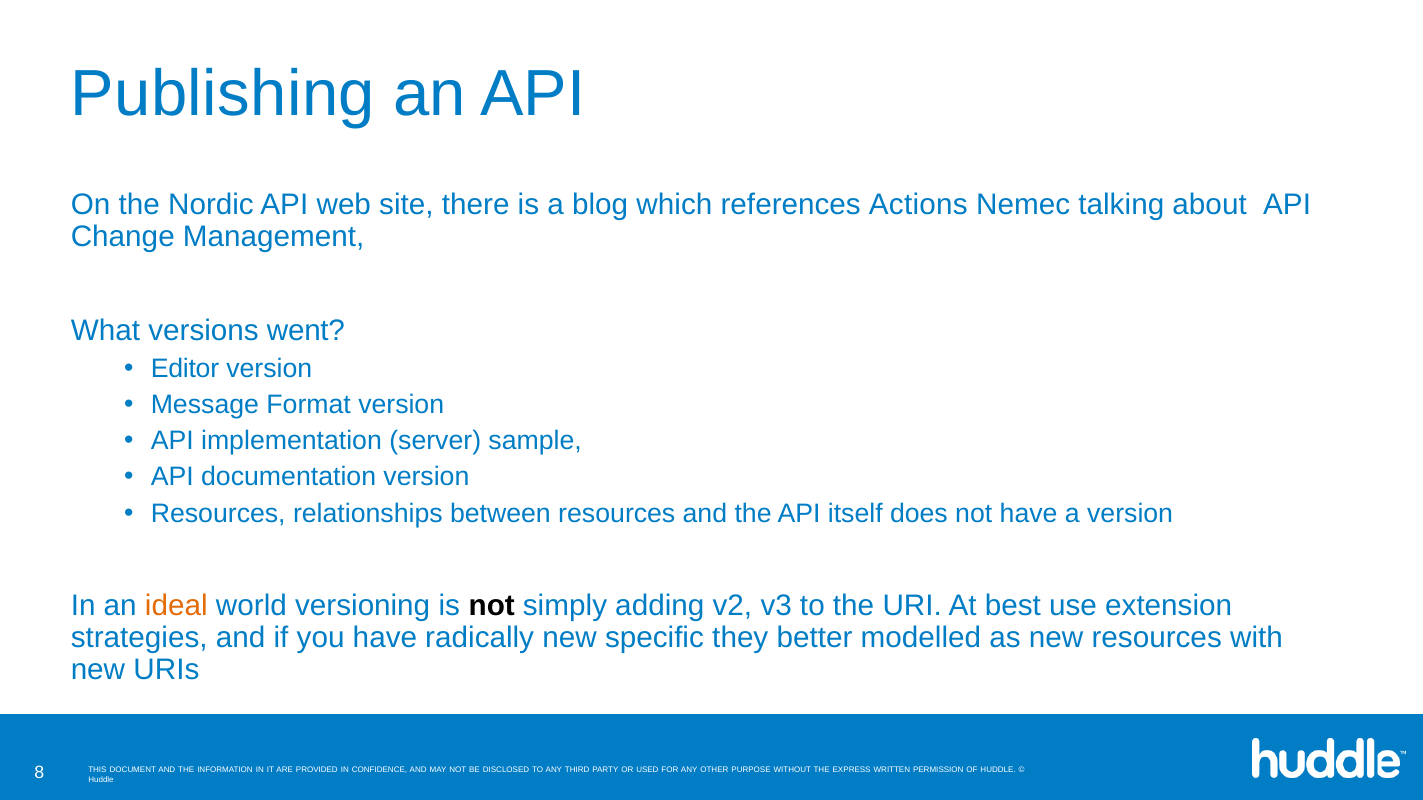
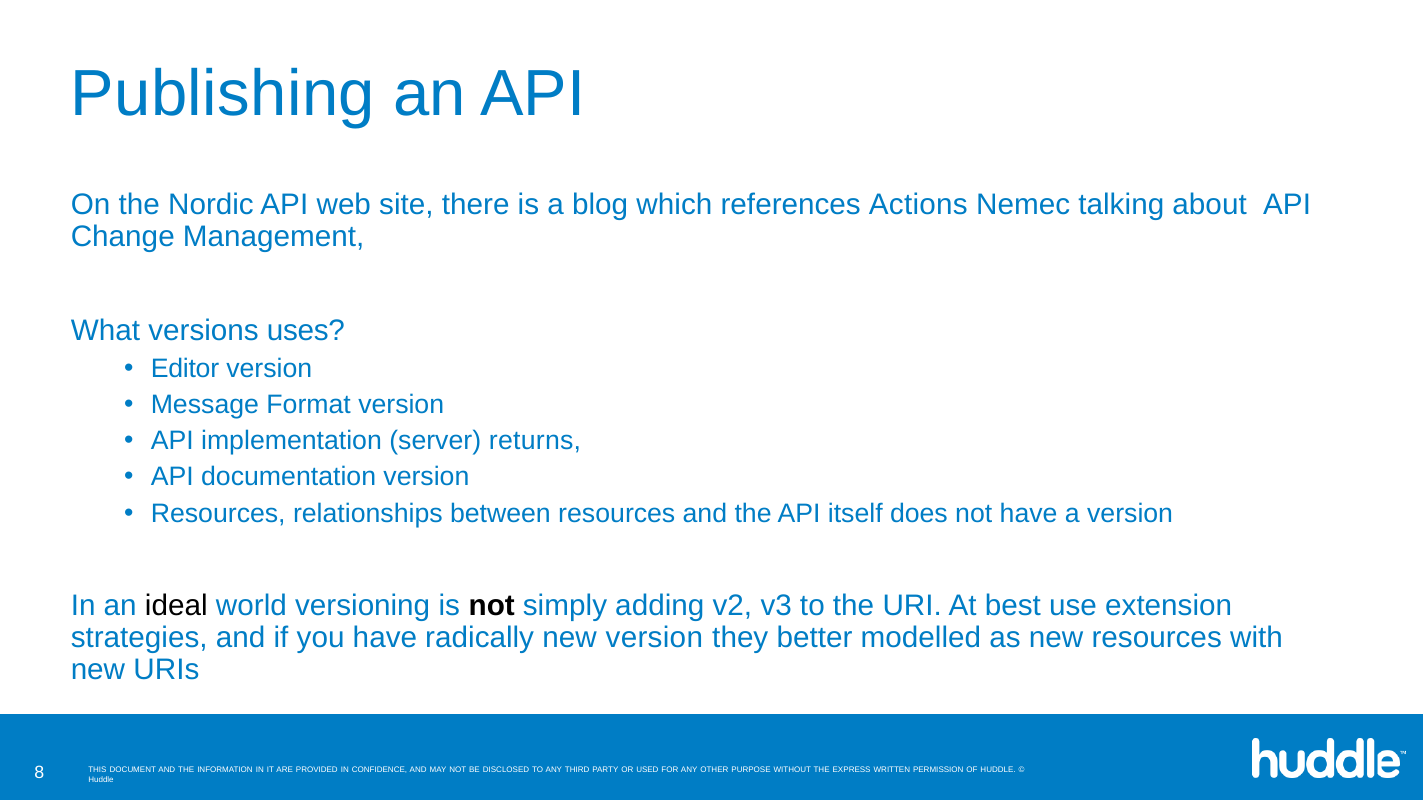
went: went -> uses (306, 331)
sample: sample -> returns (535, 441)
ideal colour: orange -> black (176, 606)
new specific: specific -> version (654, 638)
